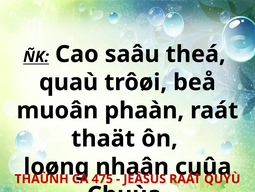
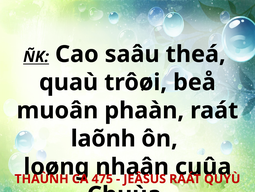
thaät: thaät -> laõnh (103, 138)
